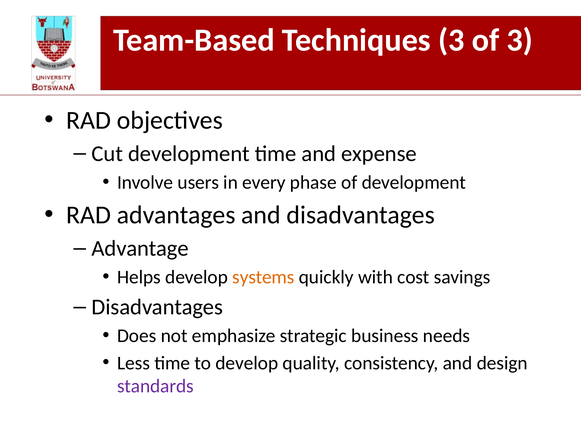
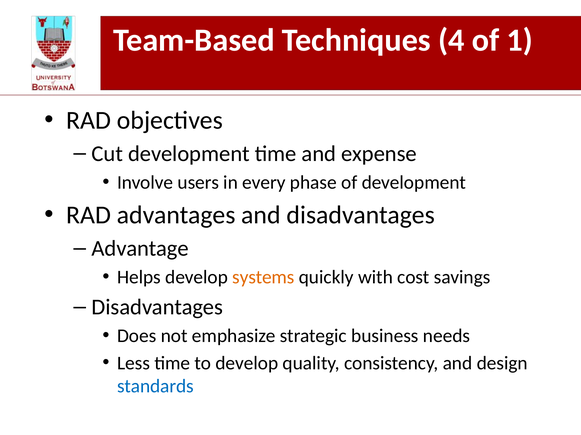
Techniques 3: 3 -> 4 (451, 40)
of 3: 3 -> 1 (520, 40)
standards colour: purple -> blue (155, 387)
